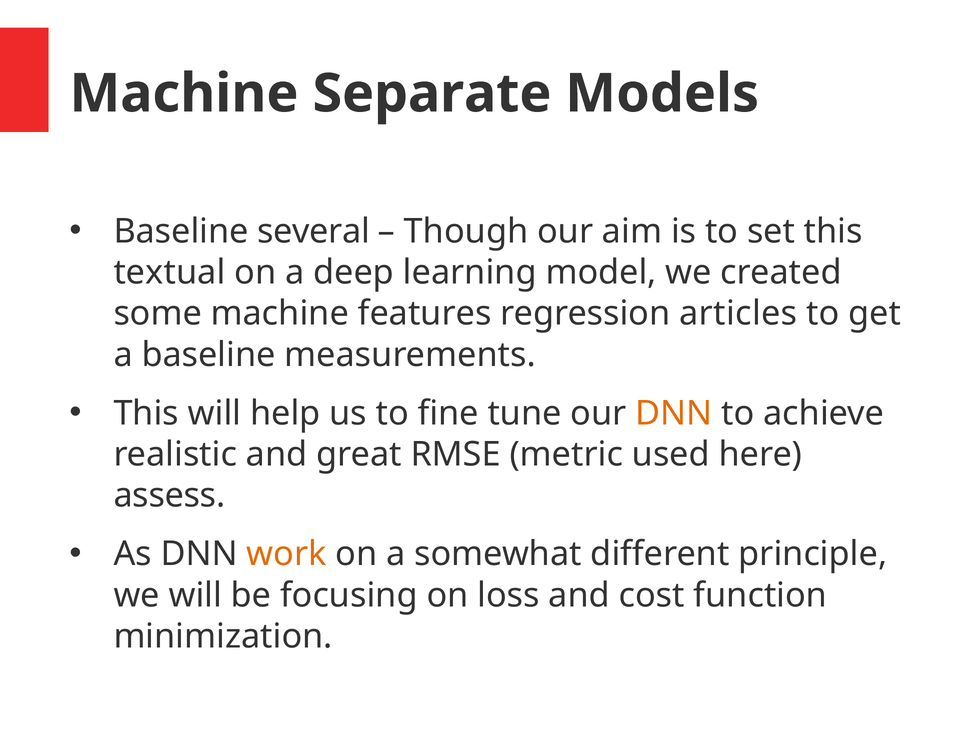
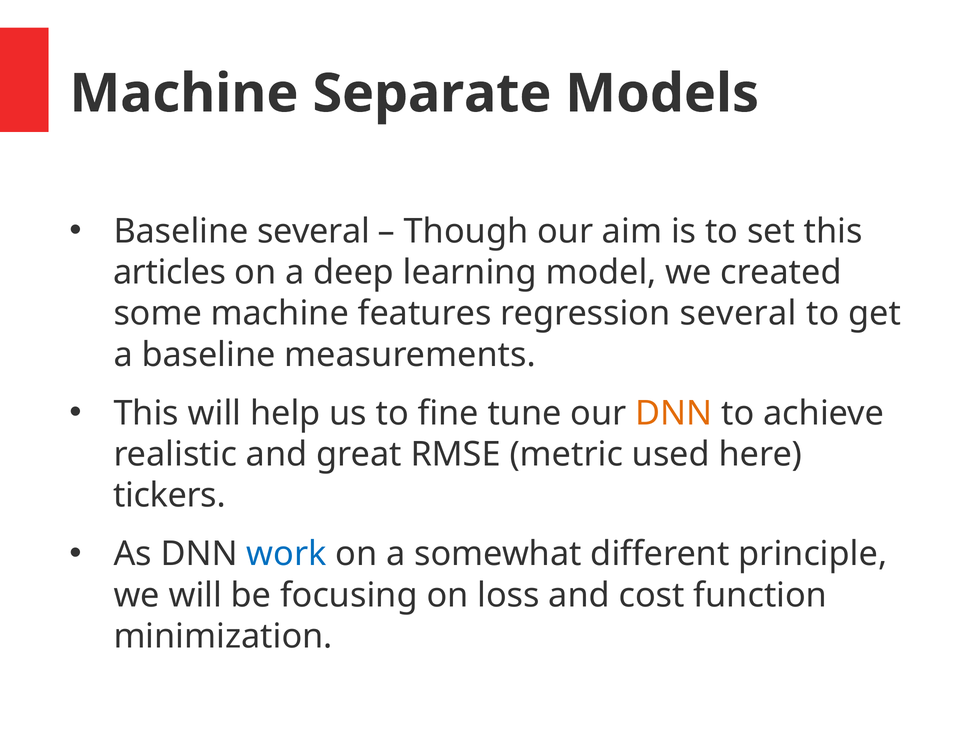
textual: textual -> articles (170, 272)
regression articles: articles -> several (738, 314)
assess: assess -> tickers (169, 496)
work colour: orange -> blue (287, 554)
